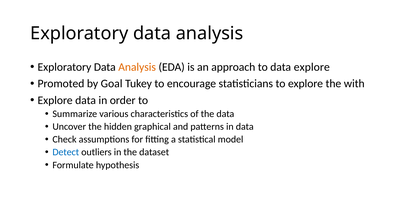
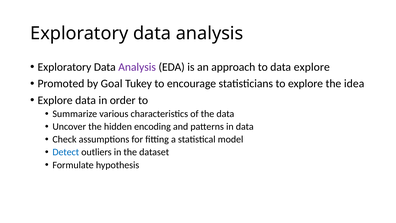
Analysis colour: orange -> purple (137, 67)
with: with -> idea (354, 84)
graphical: graphical -> encoding (152, 127)
